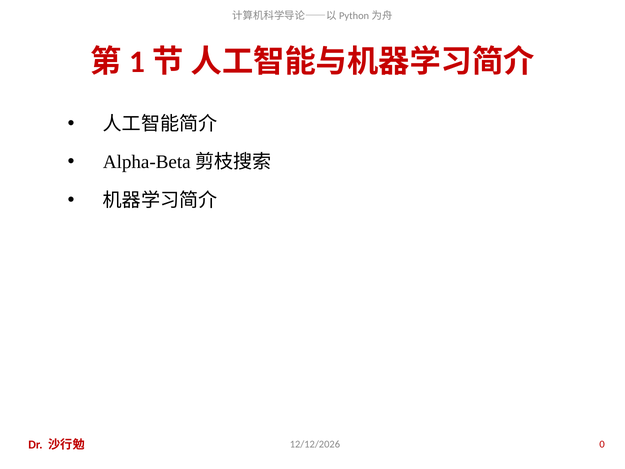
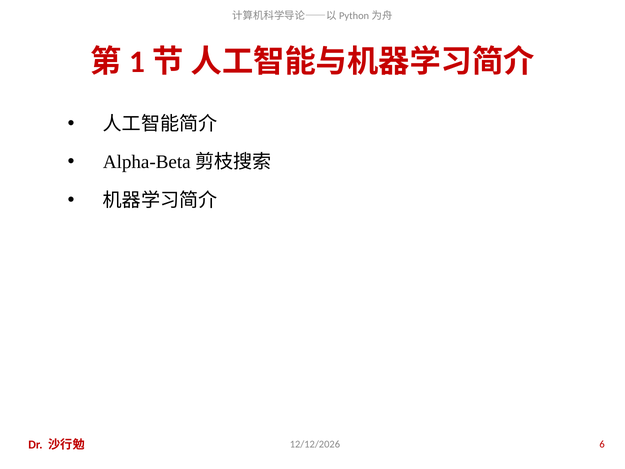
0: 0 -> 6 (602, 444)
